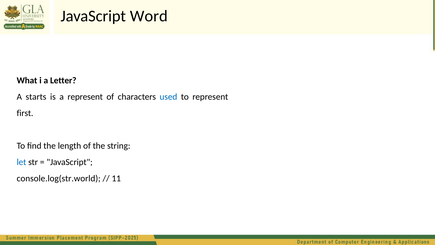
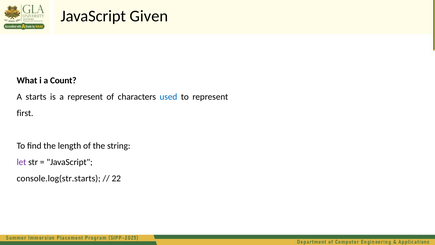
Word: Word -> Given (149, 16)
Letter: Letter -> Count (63, 80)
let colour: blue -> purple (21, 162)
console.log(str.world: console.log(str.world -> console.log(str.starts (59, 178)
11: 11 -> 22 (116, 178)
